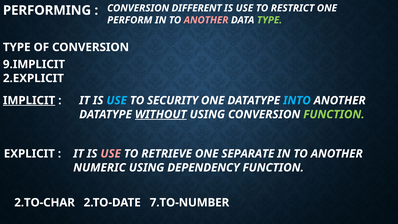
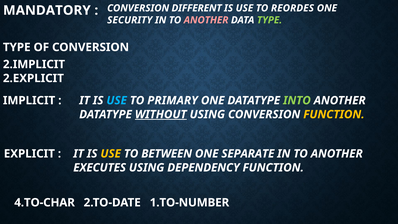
PERFORMING: PERFORMING -> MANDATORY (47, 10)
RESTRICT: RESTRICT -> REORDES (292, 8)
PERFORM: PERFORM -> SECURITY (130, 20)
9.IMPLICIT: 9.IMPLICIT -> 2.IMPLICIT (34, 64)
IMPLICIT underline: present -> none (29, 100)
SECURITY: SECURITY -> PRIMARY (173, 100)
INTO colour: light blue -> light green (297, 100)
FUNCTION colour: light green -> yellow (334, 114)
USE colour: pink -> yellow (111, 154)
RETRIEVE: RETRIEVE -> BETWEEN (167, 154)
NUMERIC: NUMERIC -> EXECUTES (100, 168)
2.TO-CHAR: 2.TO-CHAR -> 4.TO-CHAR (45, 202)
7.TO-NUMBER: 7.TO-NUMBER -> 1.TO-NUMBER (189, 202)
